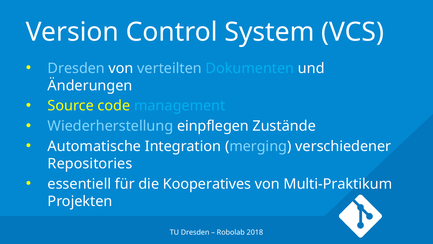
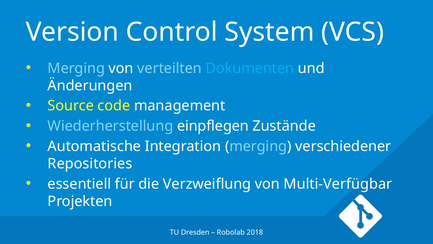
Dresden: Dresden -> Merging (76, 68)
management colour: light blue -> white (180, 106)
Kooperatives: Kooperatives -> Verzweiflung (207, 184)
Multi-Praktikum: Multi-Praktikum -> Multi-Verfügbar (338, 184)
